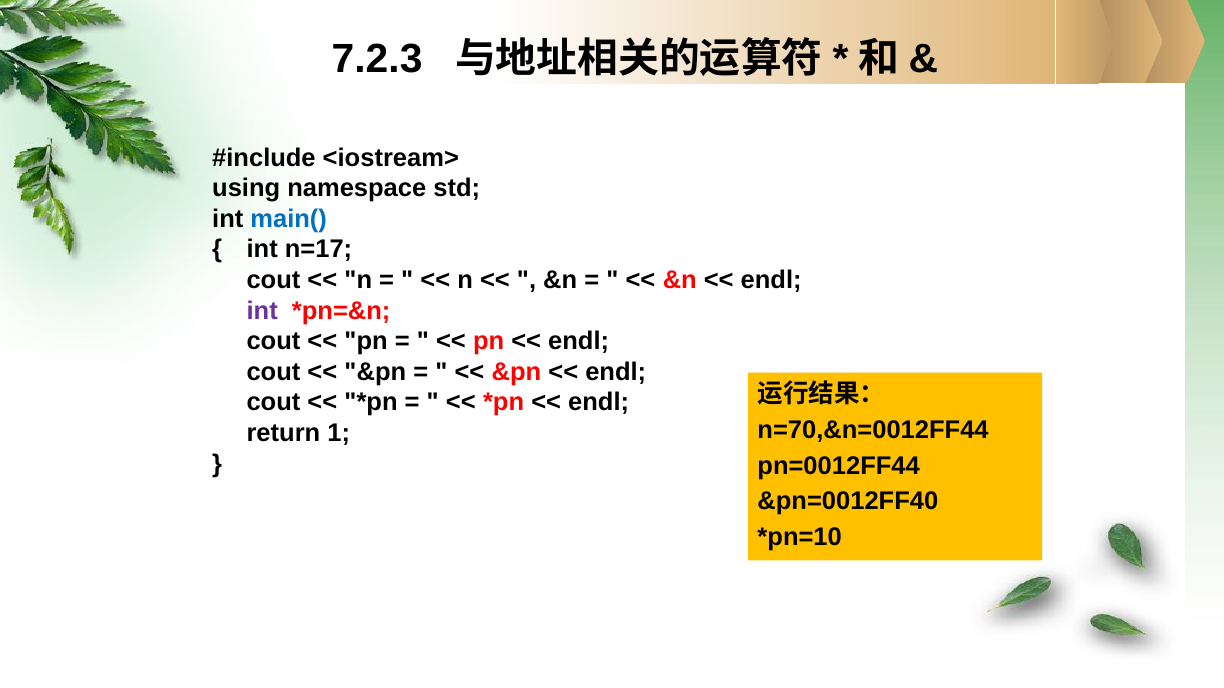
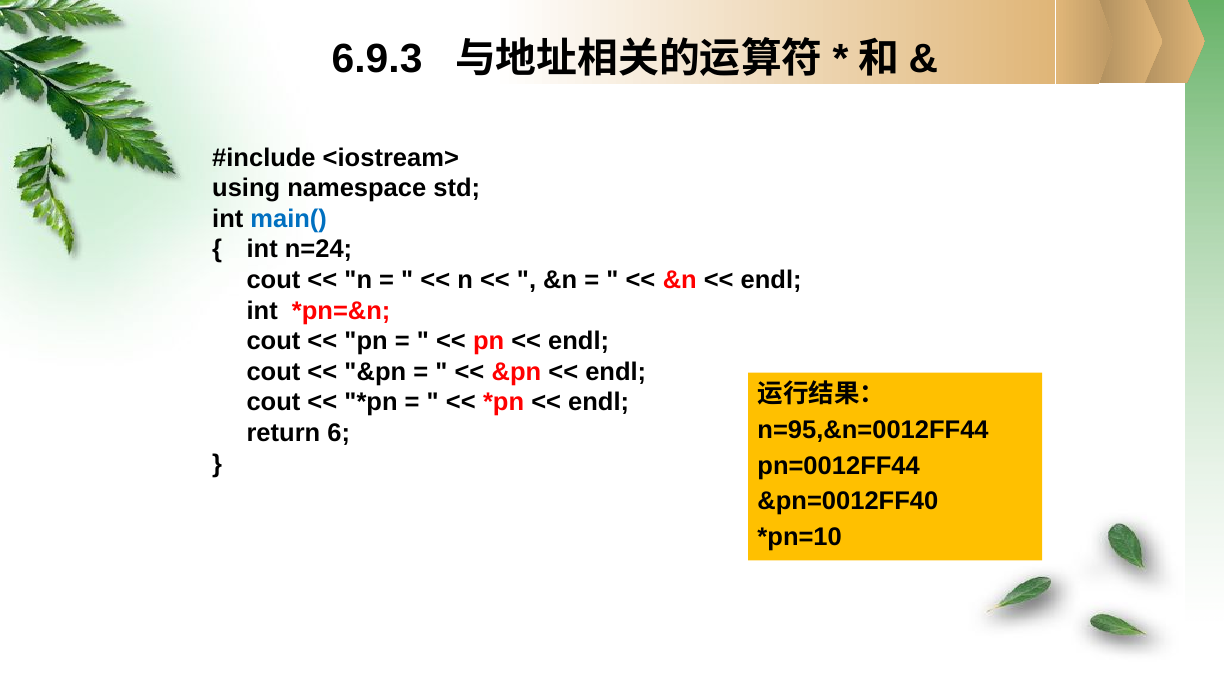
7.2.3: 7.2.3 -> 6.9.3 (377, 59)
n=17: n=17 -> n=24 (319, 250)
int colour: purple -> black (262, 311)
n=70,&n=0012FF44: n=70,&n=0012FF44 -> n=95,&n=0012FF44 (873, 430)
1: 1 -> 6 (339, 433)
